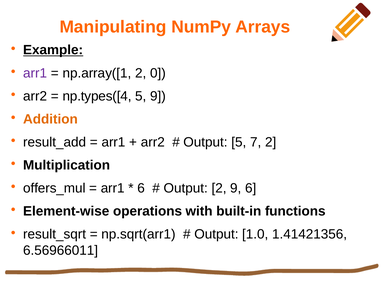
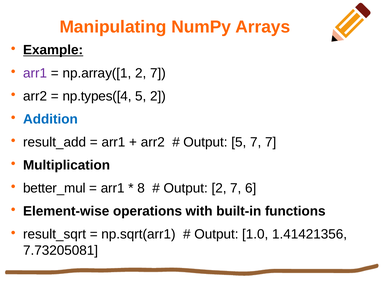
np.array([1 2 0: 0 -> 7 (158, 73)
5 9: 9 -> 2 (158, 96)
Addition colour: orange -> blue (51, 119)
7 2: 2 -> 7 (271, 142)
offers_mul: offers_mul -> better_mul (54, 188)
6: 6 -> 8 (141, 188)
Output 2 9: 9 -> 7 (236, 188)
6.56966011: 6.56966011 -> 7.73205081 (61, 251)
